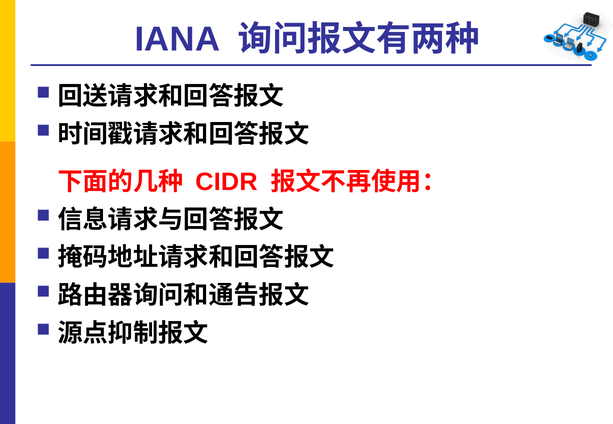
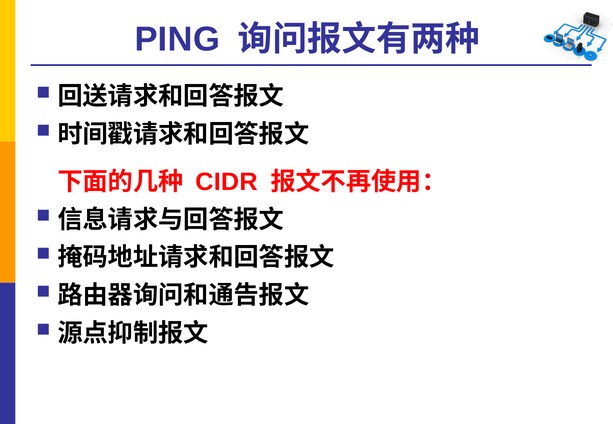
IANA: IANA -> PING (177, 40)
